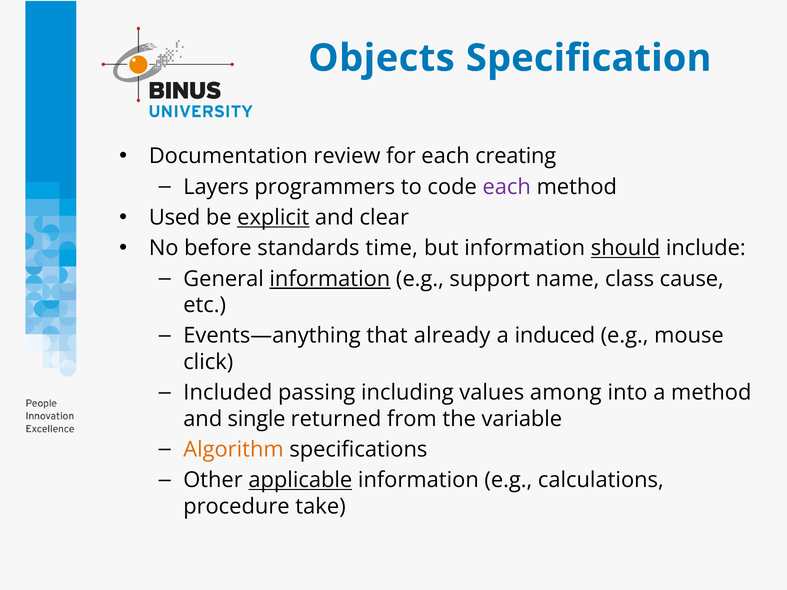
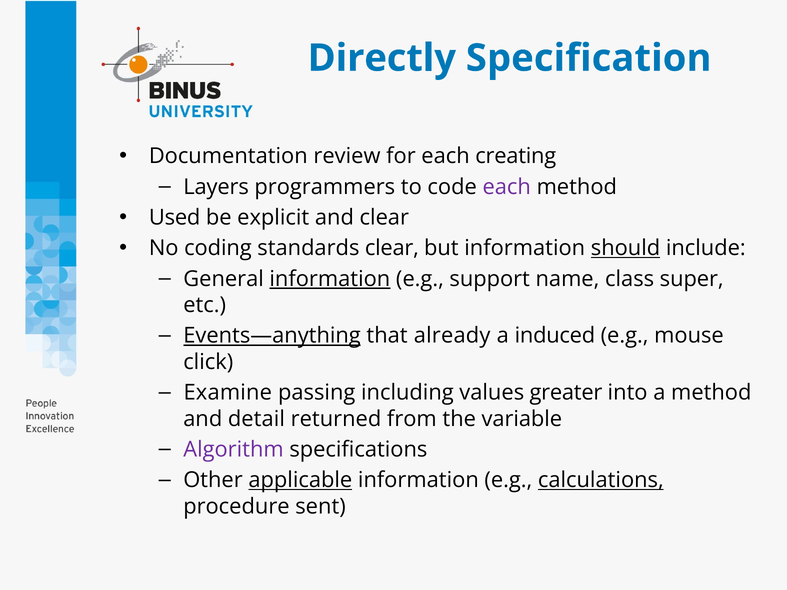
Objects: Objects -> Directly (382, 58)
explicit underline: present -> none (273, 218)
before: before -> coding (218, 248)
standards time: time -> clear (392, 248)
cause: cause -> super (692, 279)
Events—anything underline: none -> present (272, 336)
Included: Included -> Examine (228, 393)
among: among -> greater (566, 393)
single: single -> detail (256, 419)
Algorithm colour: orange -> purple (233, 450)
calculations underline: none -> present (601, 480)
take: take -> sent (321, 507)
